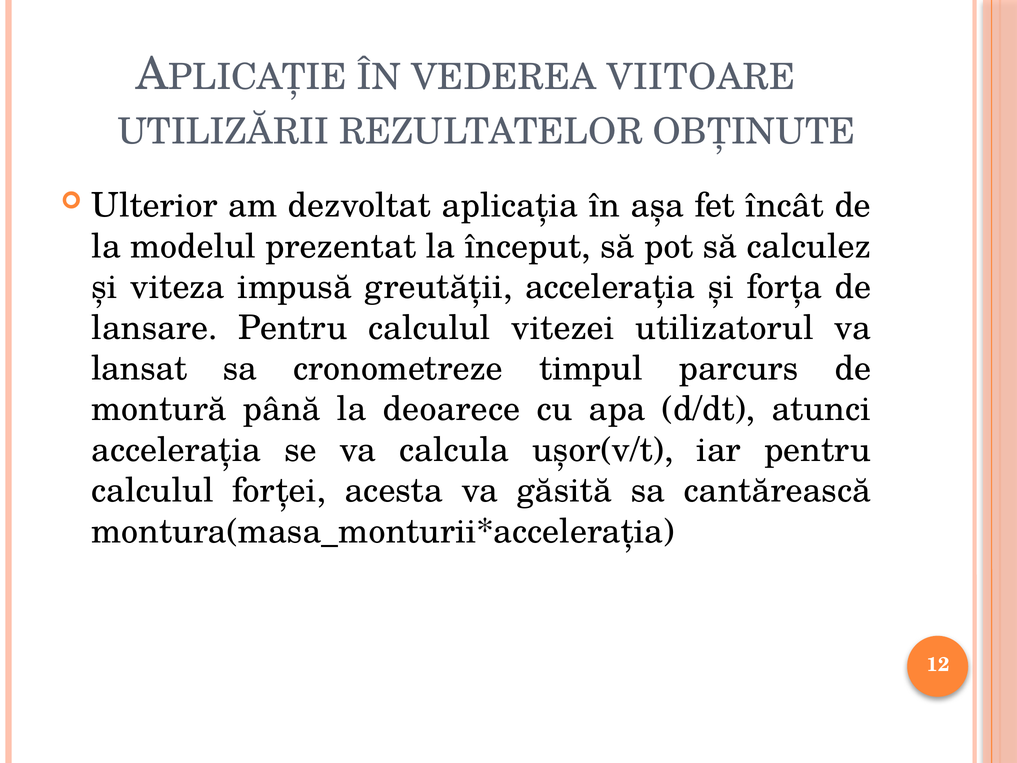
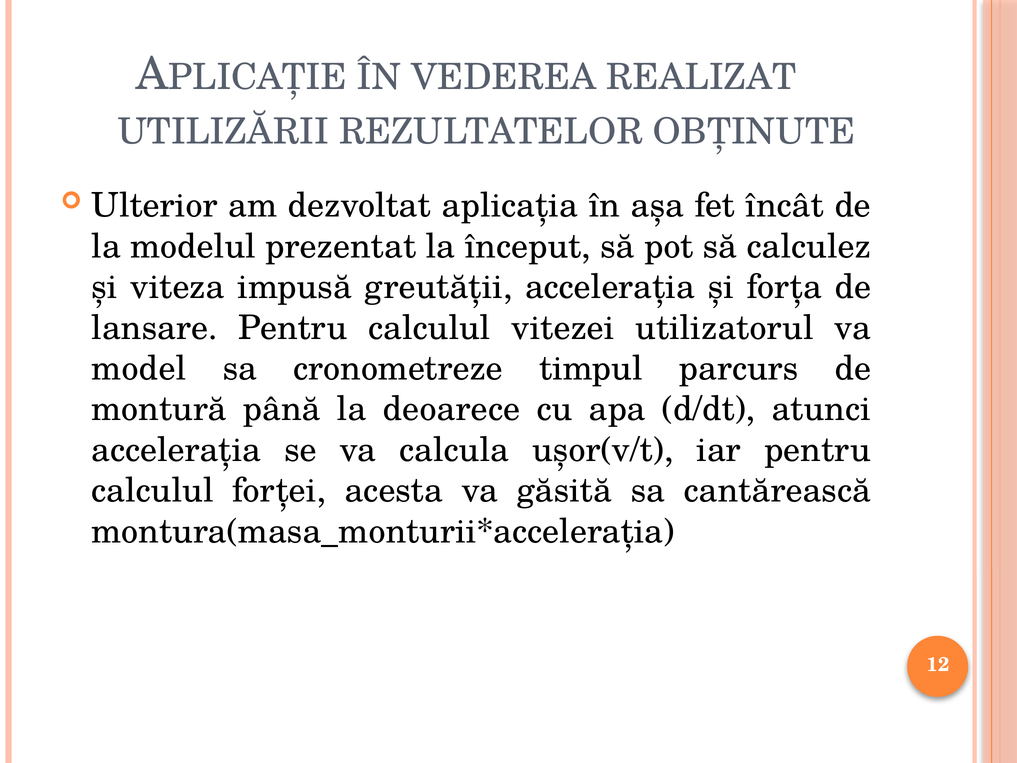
VIITOARE: VIITOARE -> REALIZAT (701, 77)
lansat: lansat -> model (139, 368)
